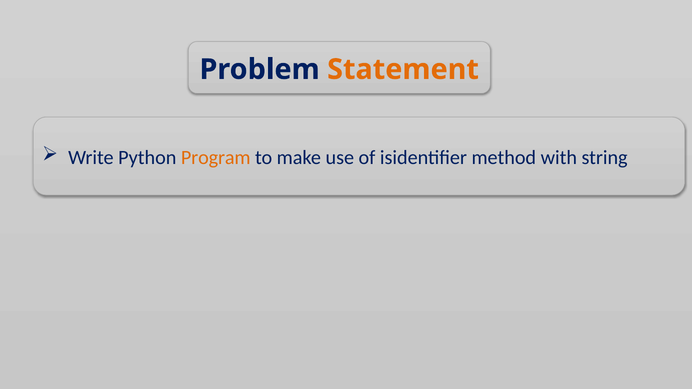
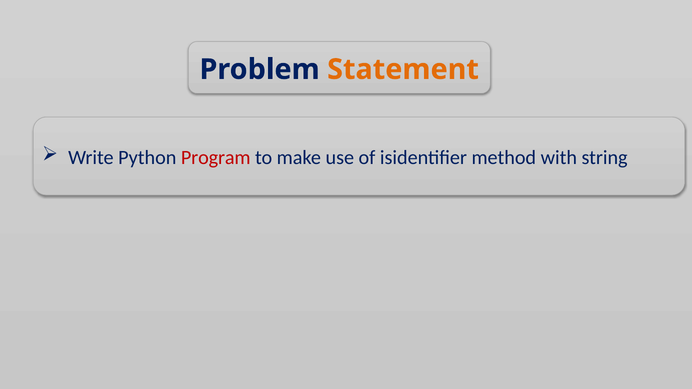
Program colour: orange -> red (216, 158)
